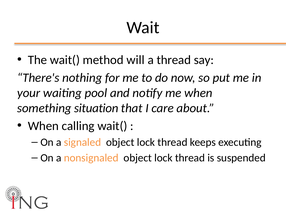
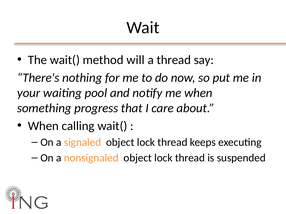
situation: situation -> progress (96, 108)
